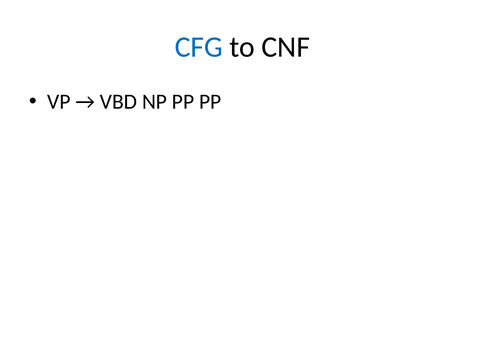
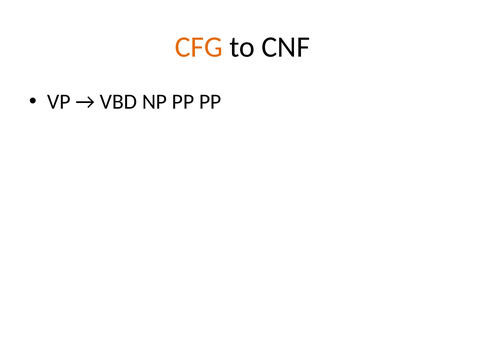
CFG colour: blue -> orange (199, 47)
